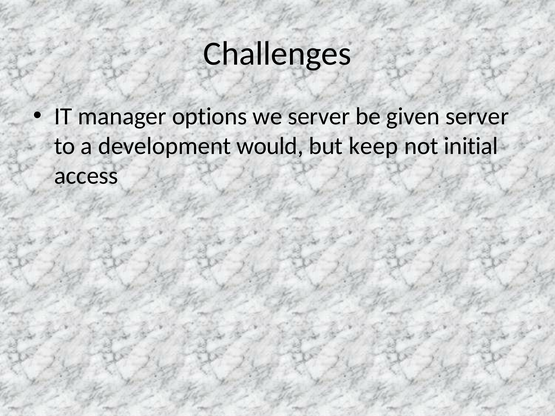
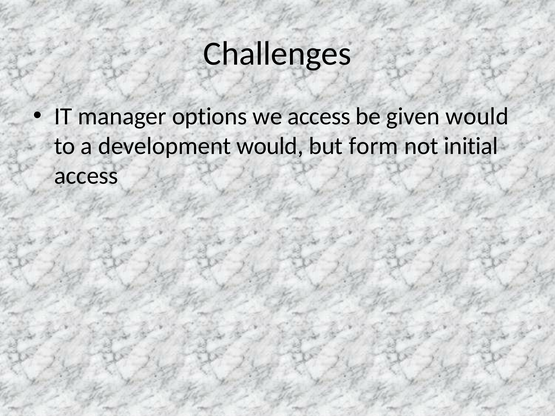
we server: server -> access (319, 116)
given server: server -> would (477, 116)
keep: keep -> form (374, 146)
